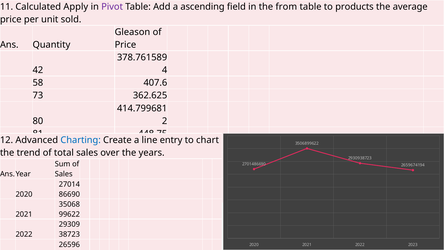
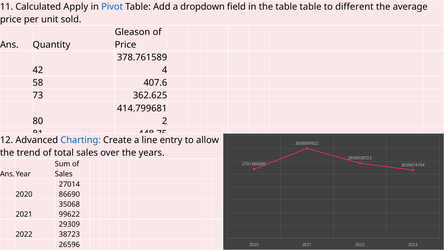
Pivot colour: purple -> blue (112, 7)
ascending: ascending -> dropdown (203, 7)
the from: from -> table (286, 7)
products: products -> different (354, 7)
chart: chart -> allow (208, 140)
